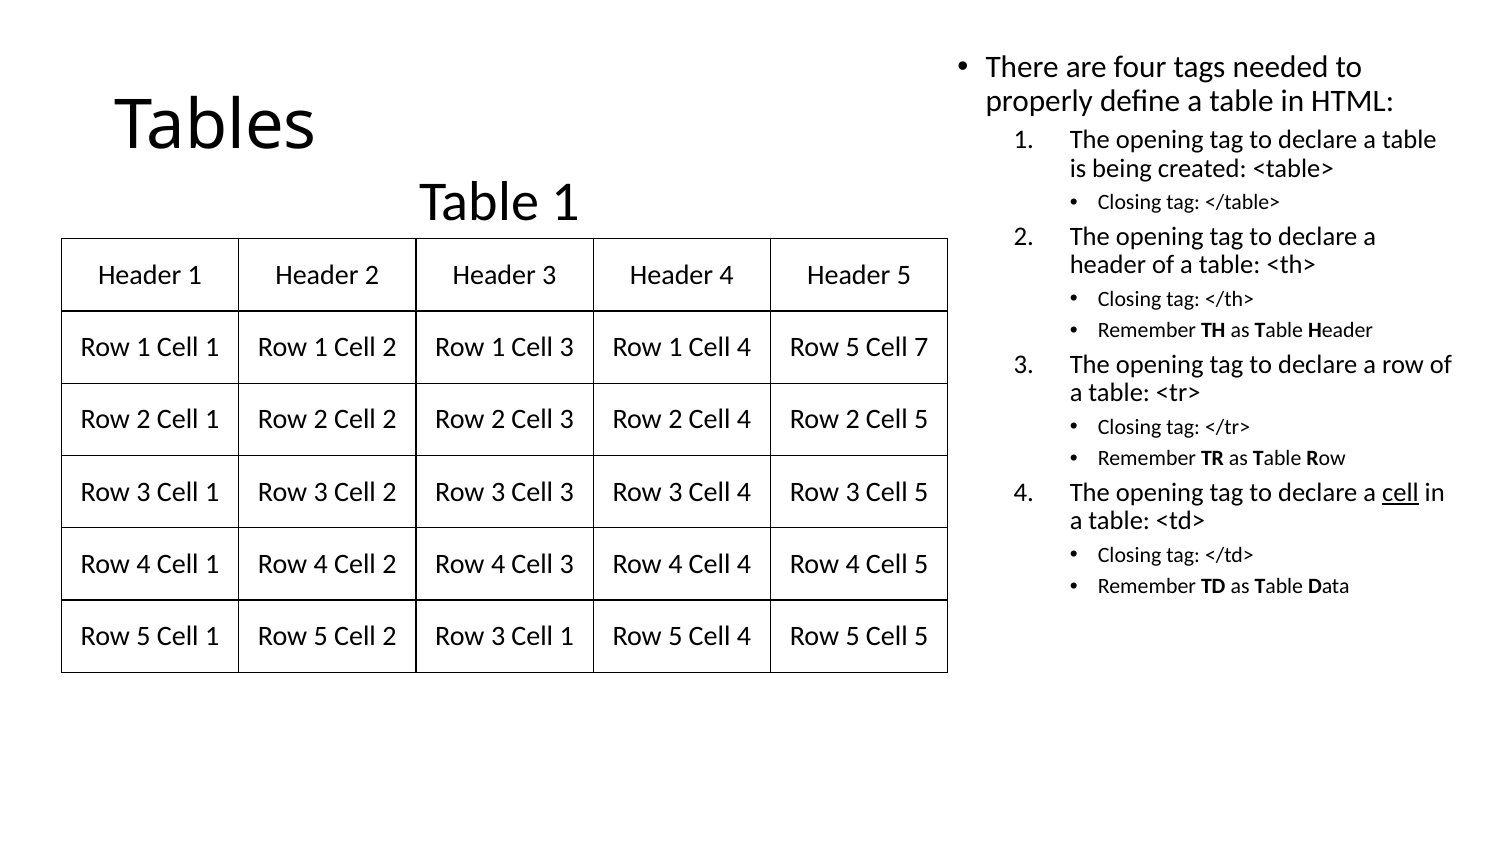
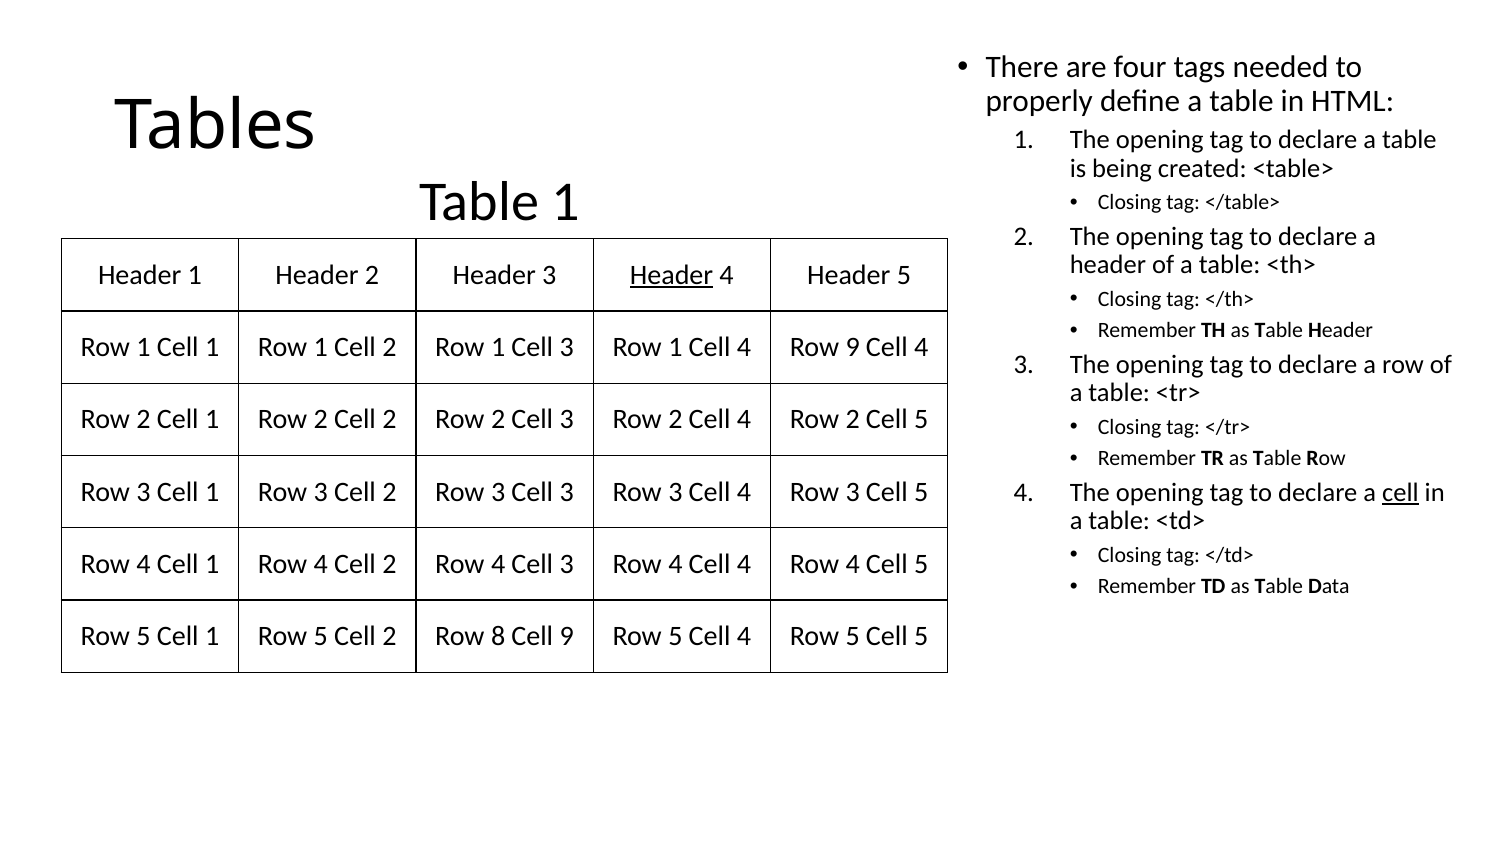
Header underline: none -> present (672, 275)
5: 5 -> 9 (853, 347)
7: 7 -> 4 (921, 347)
3: 3 -> 8 (498, 636)
1: 1 -> 9 (567, 636)
